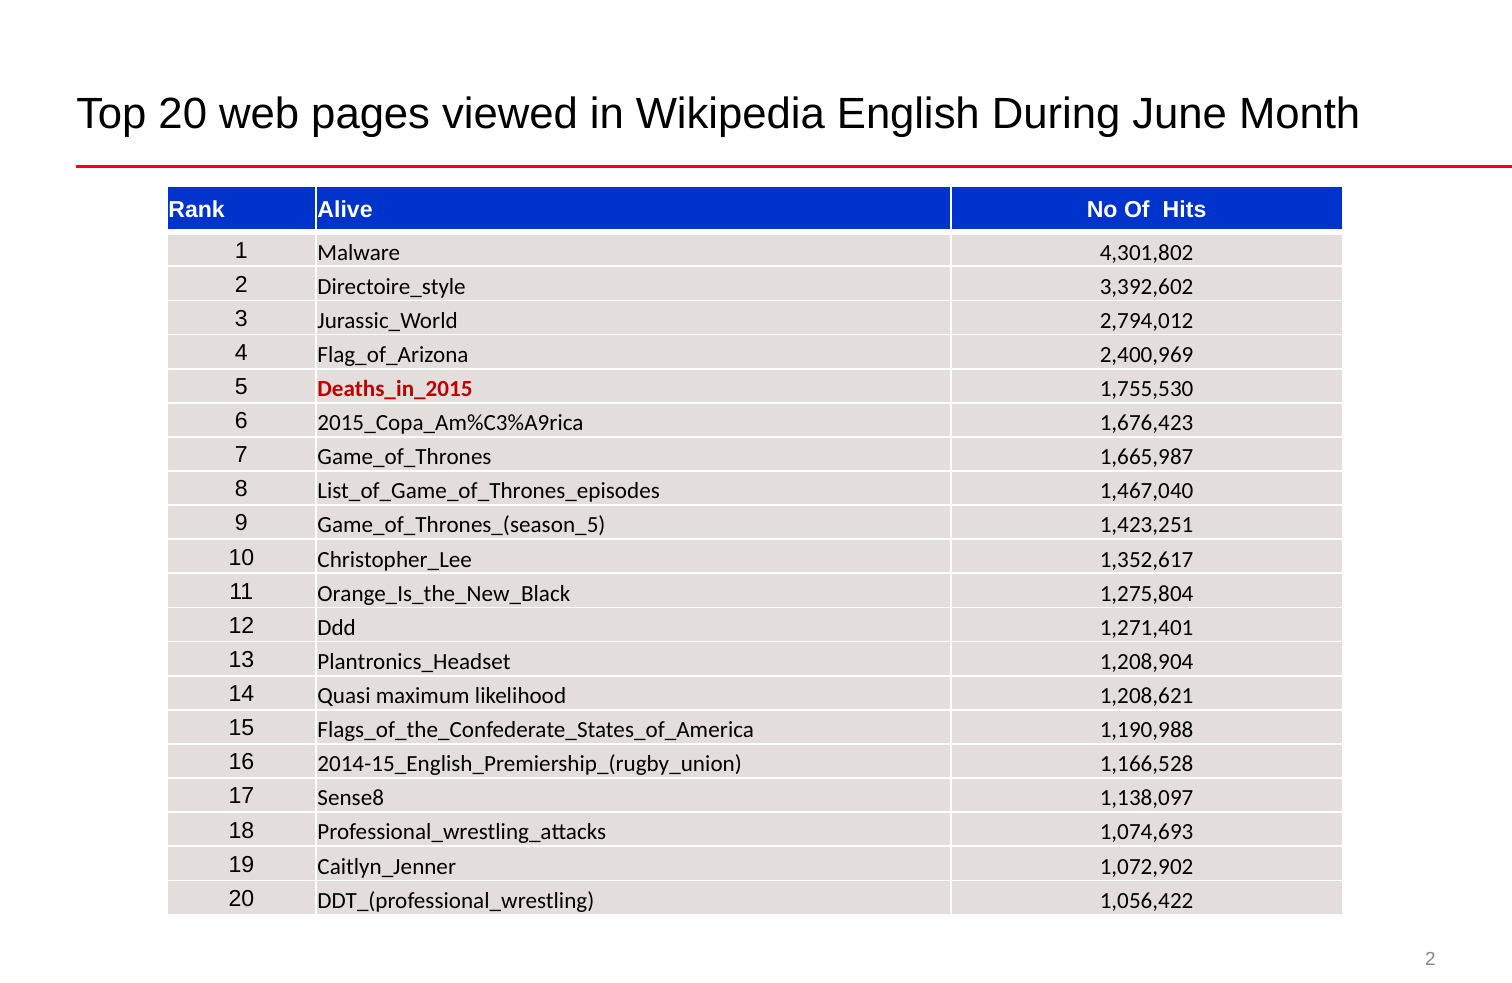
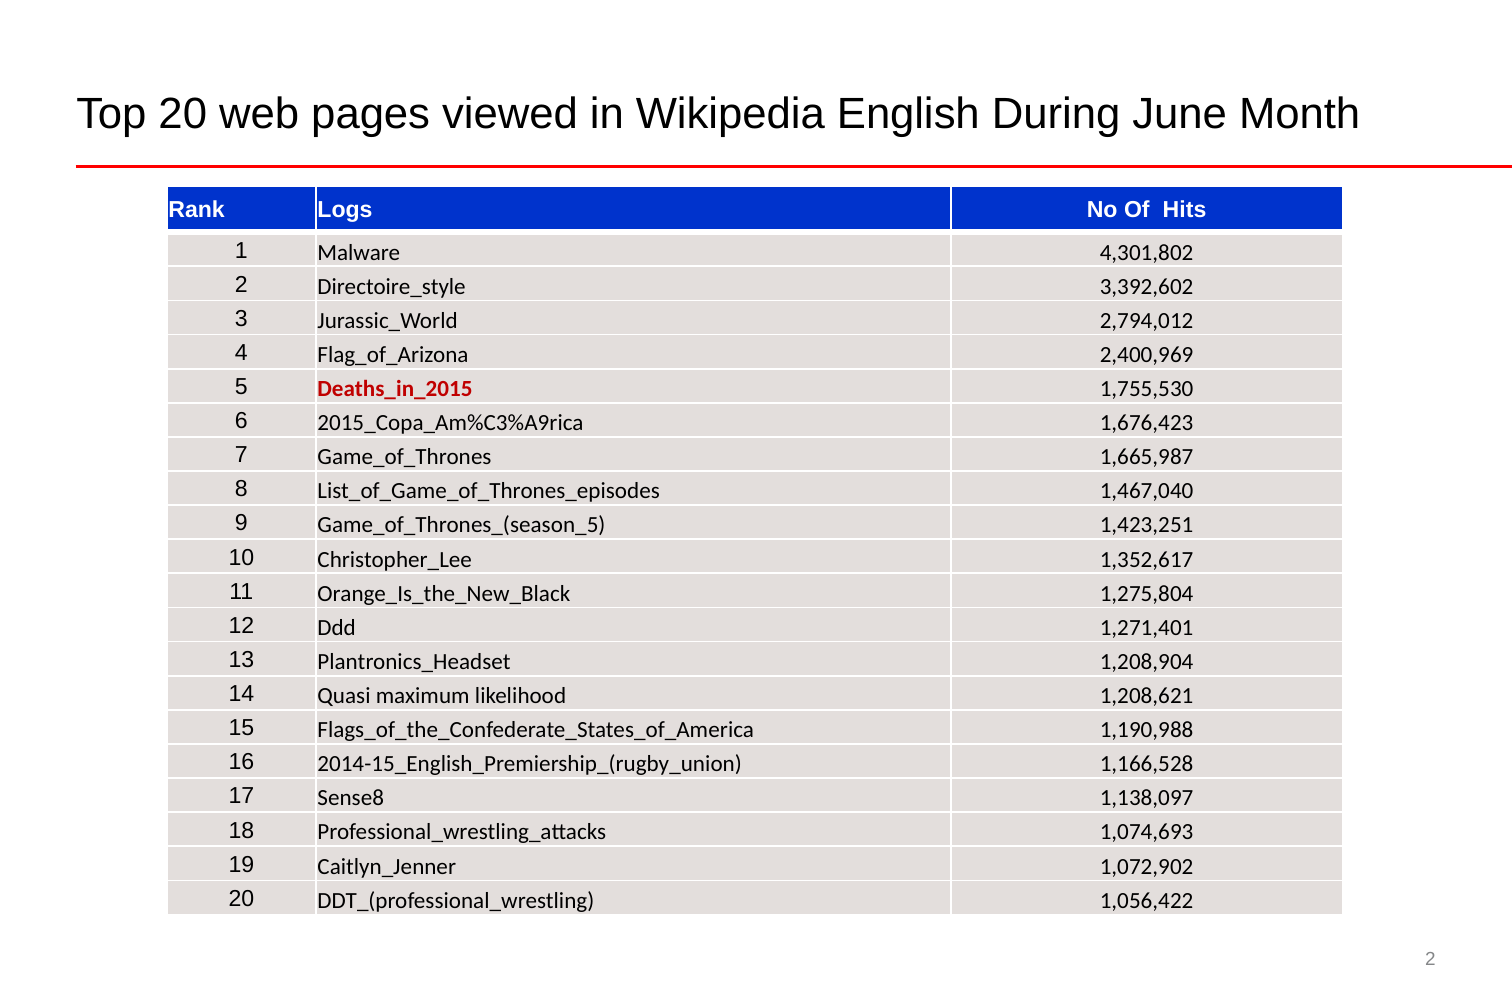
Alive: Alive -> Logs (345, 210)
